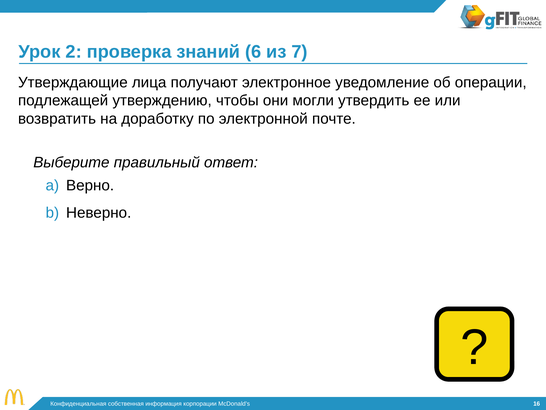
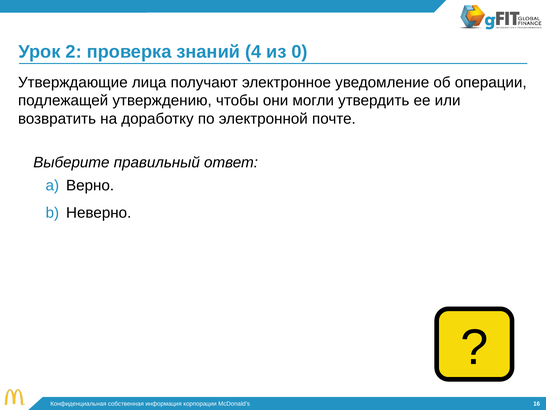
6: 6 -> 4 (253, 52)
7: 7 -> 0 (300, 52)
